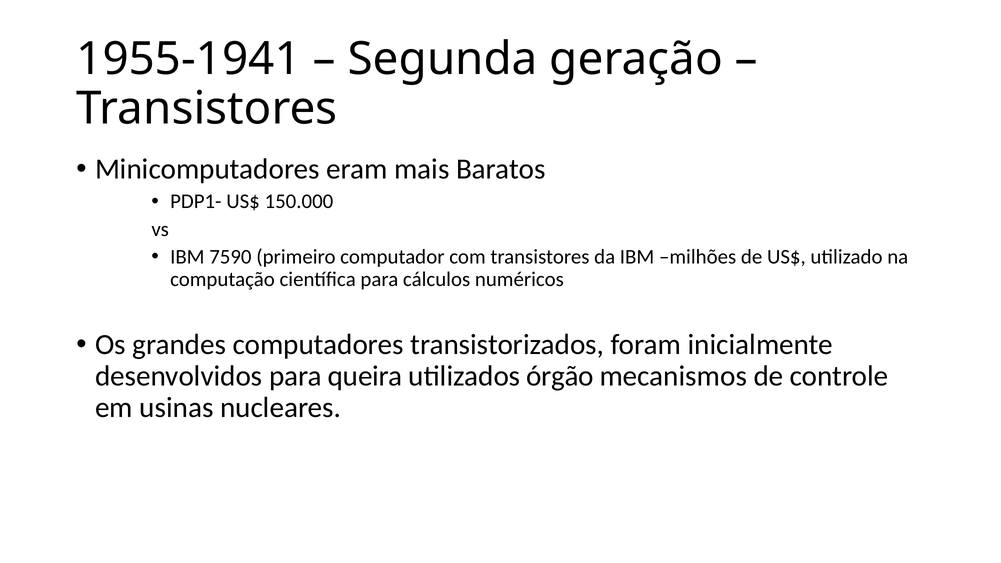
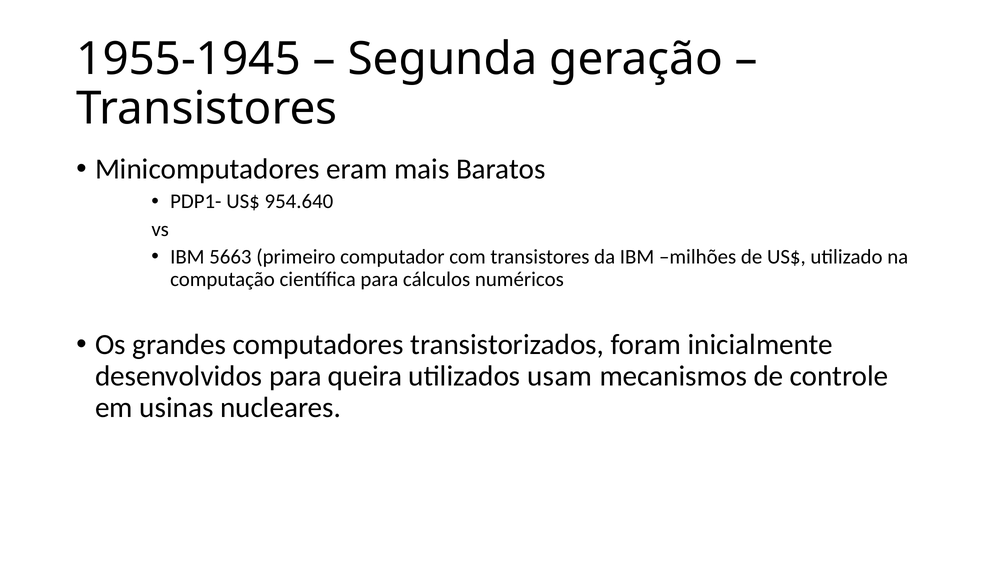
1955-1941: 1955-1941 -> 1955-1945 (189, 59)
150.000: 150.000 -> 954.640 (299, 202)
7590: 7590 -> 5663 (230, 257)
órgão: órgão -> usam (560, 376)
